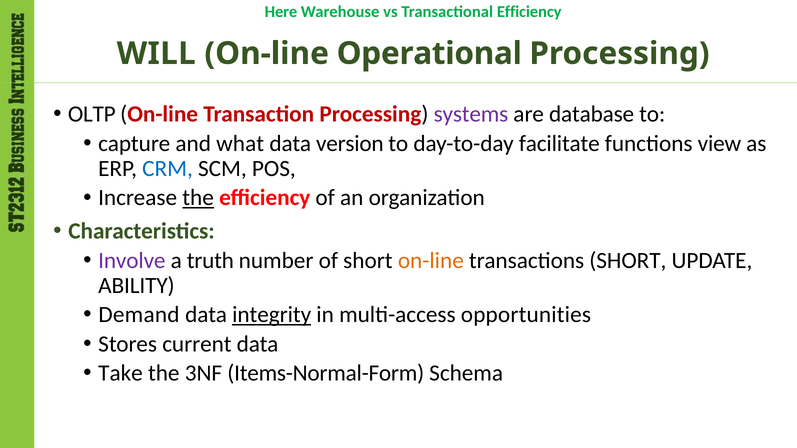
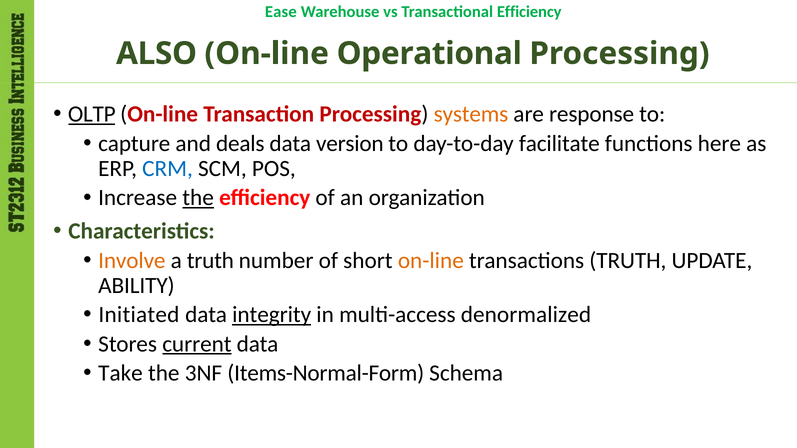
Here: Here -> Ease (281, 12)
WILL: WILL -> ALSO (157, 54)
OLTP underline: none -> present (92, 114)
systems colour: purple -> orange (471, 114)
database: database -> response (592, 114)
what: what -> deals (240, 144)
view: view -> here (719, 144)
Involve colour: purple -> orange (132, 261)
transactions SHORT: SHORT -> TRUTH (628, 261)
Demand: Demand -> Initiated (139, 315)
opportunities: opportunities -> denormalized (526, 315)
current underline: none -> present (197, 344)
